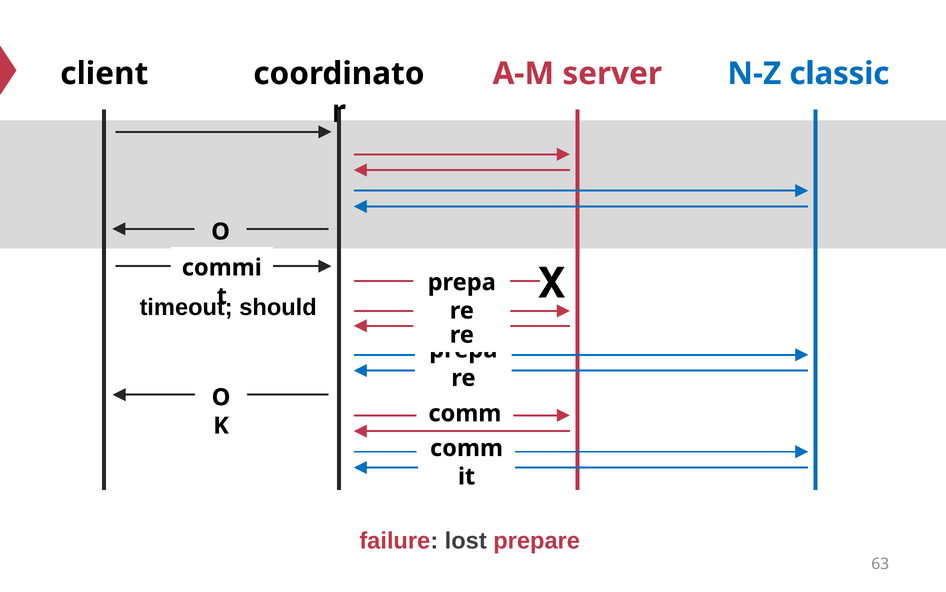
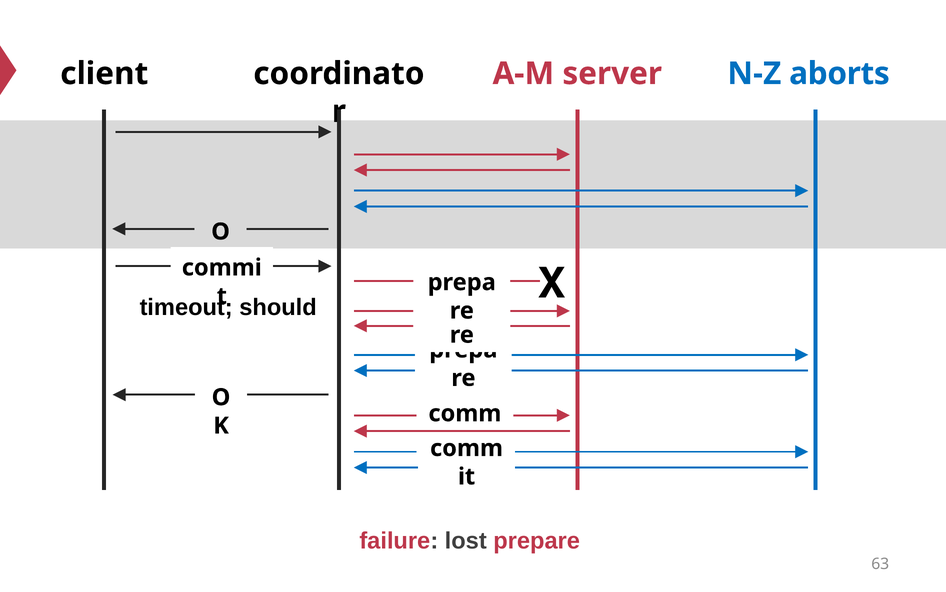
classic: classic -> aborts (839, 74)
